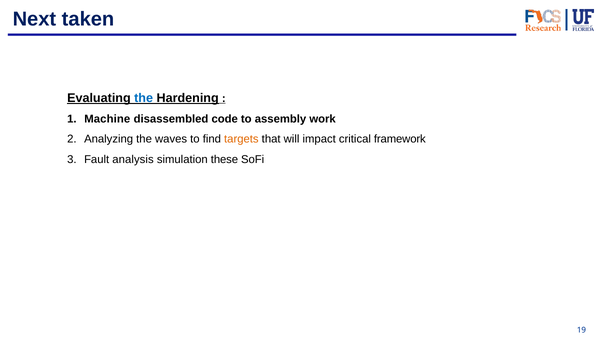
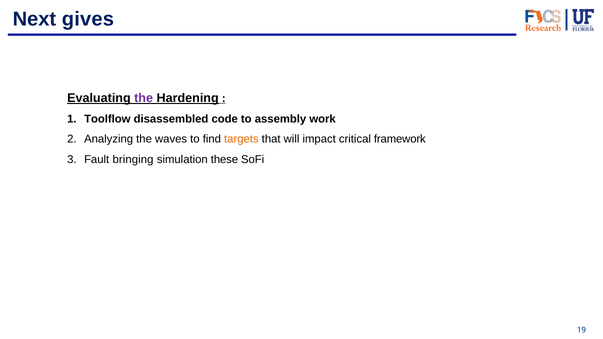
taken: taken -> gives (88, 19)
the colour: blue -> purple (144, 98)
Machine: Machine -> Toolflow (107, 119)
analysis: analysis -> bringing (133, 160)
